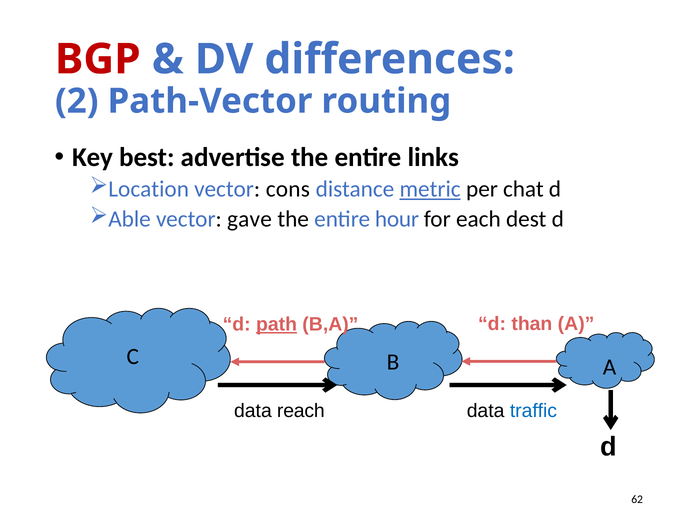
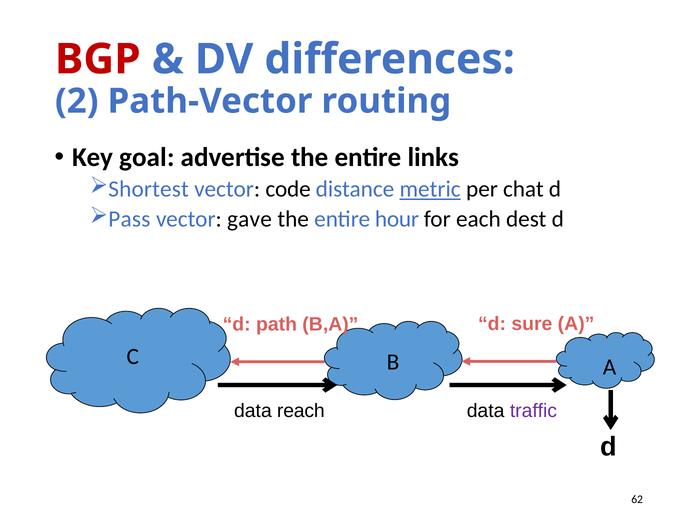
best: best -> goal (147, 157)
Location: Location -> Shortest (149, 189)
cons: cons -> code (288, 189)
Able: Able -> Pass (129, 219)
path underline: present -> none (277, 325)
than: than -> sure (532, 324)
traffic colour: blue -> purple (533, 411)
